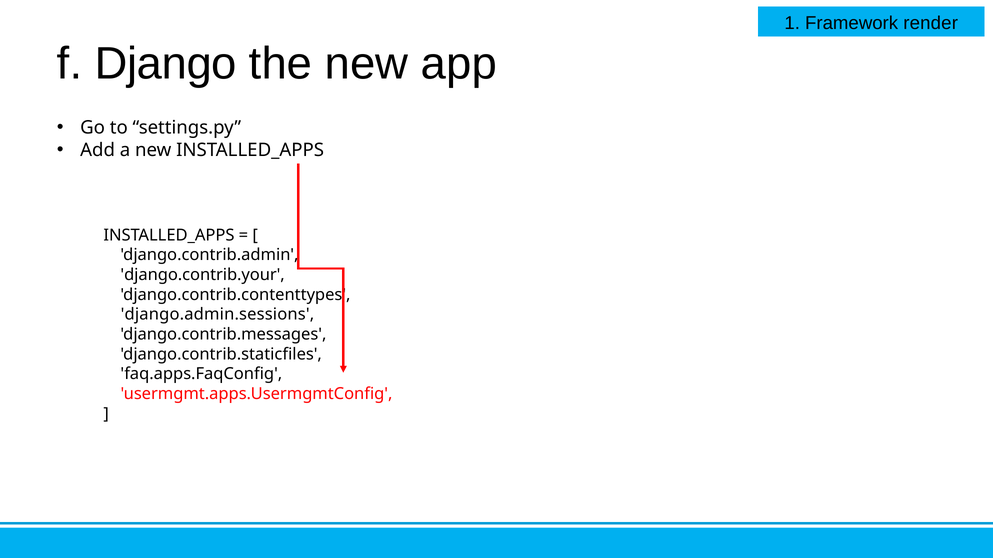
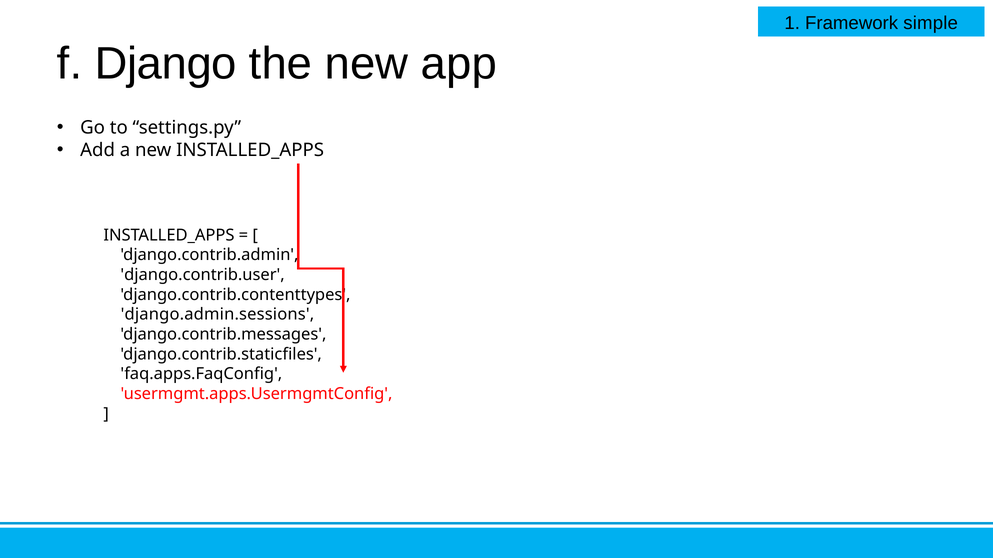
render: render -> simple (931, 23)
django.contrib.your: django.contrib.your -> django.contrib.user (203, 275)
